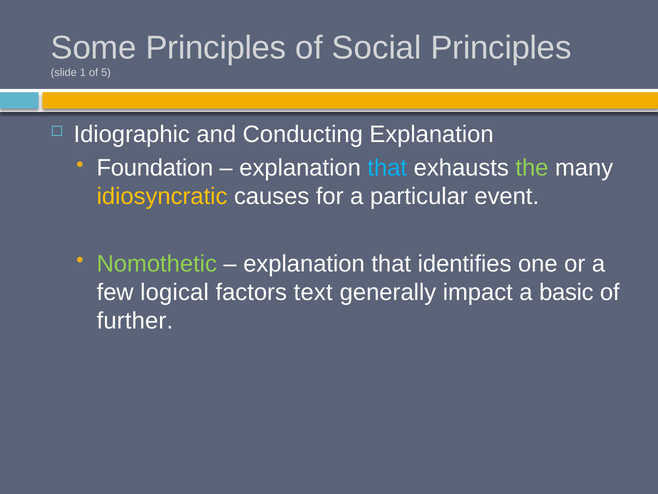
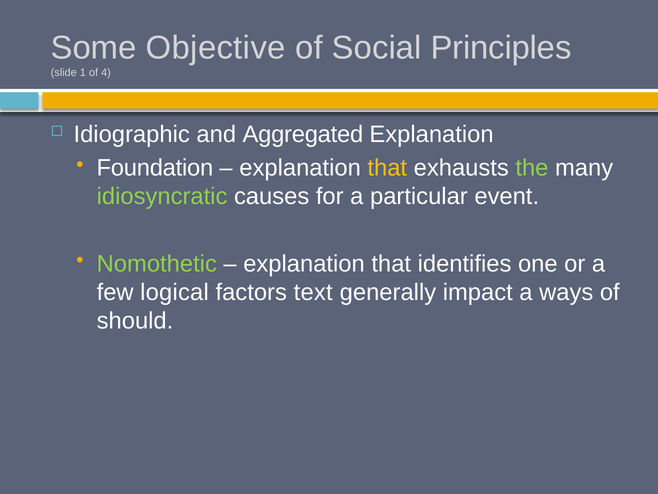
Some Principles: Principles -> Objective (216, 48)
5: 5 -> 4 (106, 73)
Conducting: Conducting -> Aggregated (303, 134)
that colour: light blue -> yellow (387, 168)
idiosyncratic colour: yellow -> light green (162, 196)
basic: basic -> ways (566, 292)
further: further -> should (135, 320)
